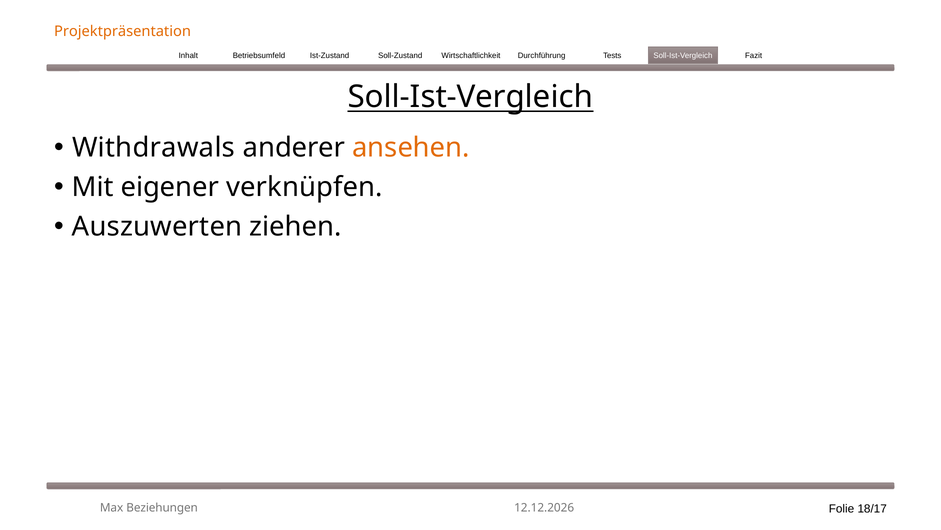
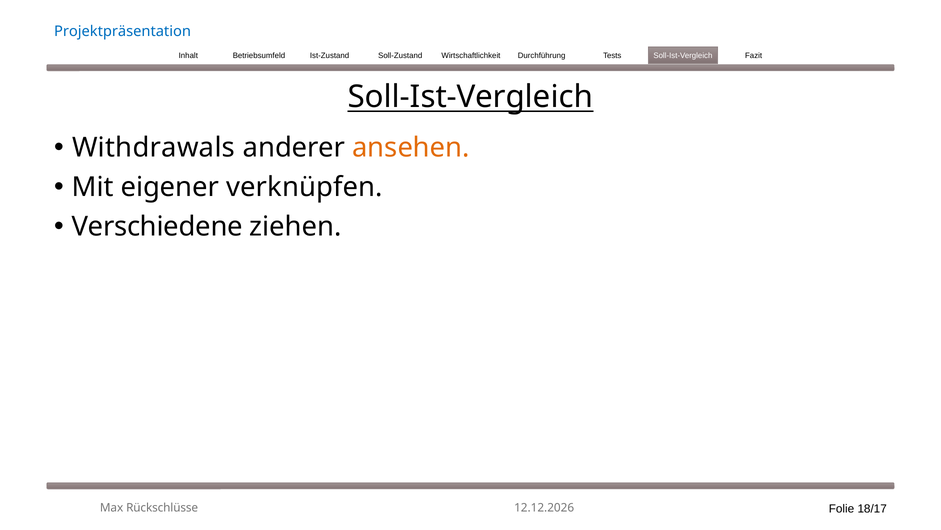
Projektpräsentation colour: orange -> blue (123, 31)
Auszuwerten: Auszuwerten -> Verschiedene (157, 227)
Beziehungen: Beziehungen -> Rückschlüsse (162, 507)
